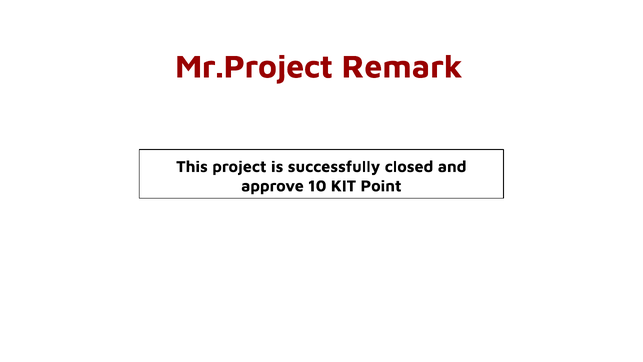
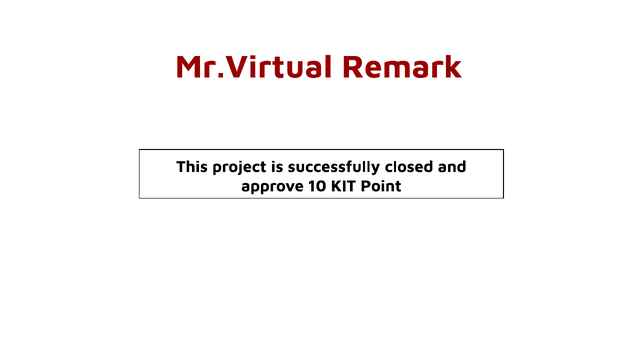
Mr.Project: Mr.Project -> Mr.Virtual (254, 67)
